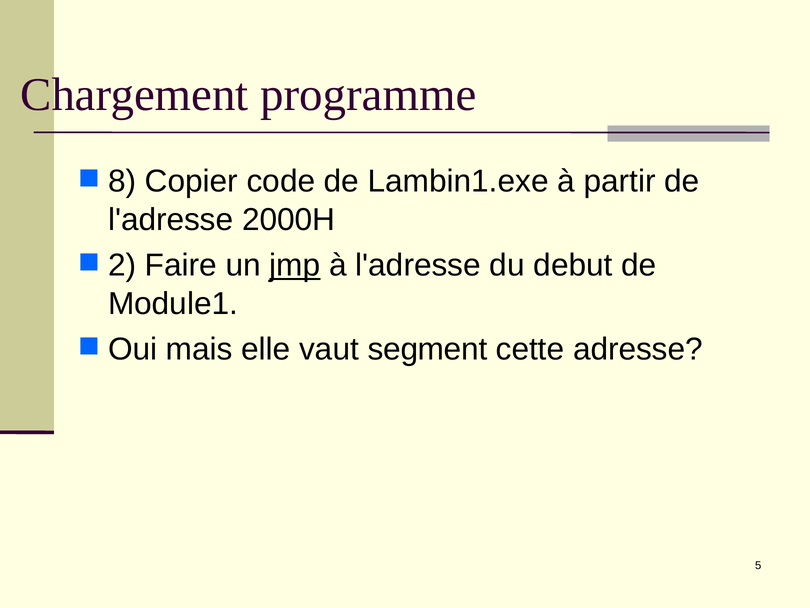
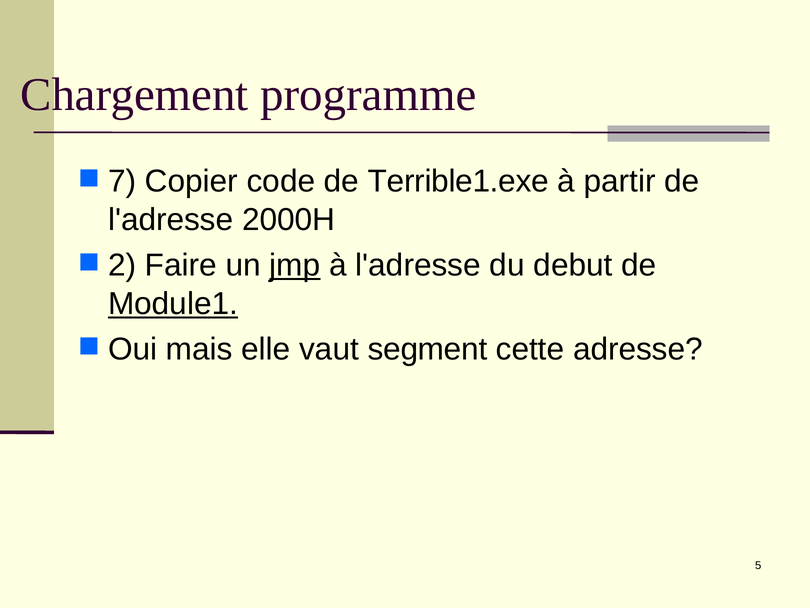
8: 8 -> 7 (122, 181)
Lambin1.exe: Lambin1.exe -> Terrible1.exe (458, 181)
Module1 underline: none -> present (173, 303)
